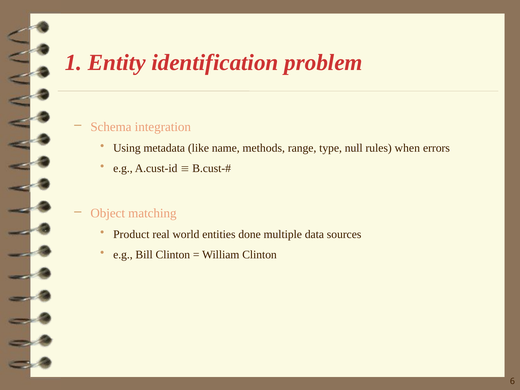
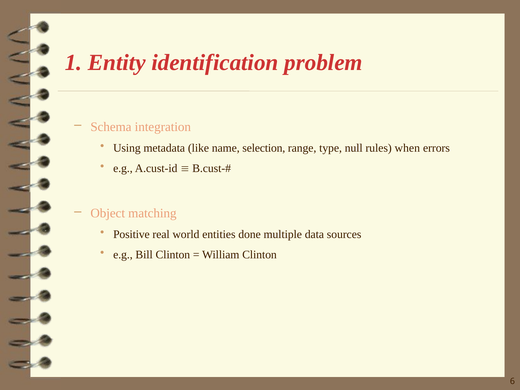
methods: methods -> selection (264, 148)
Product: Product -> Positive (131, 234)
